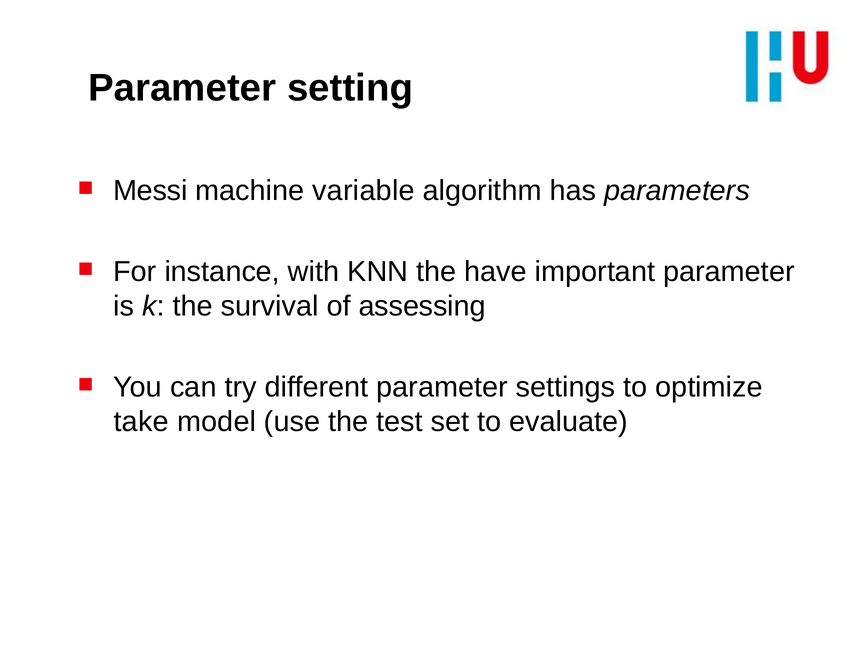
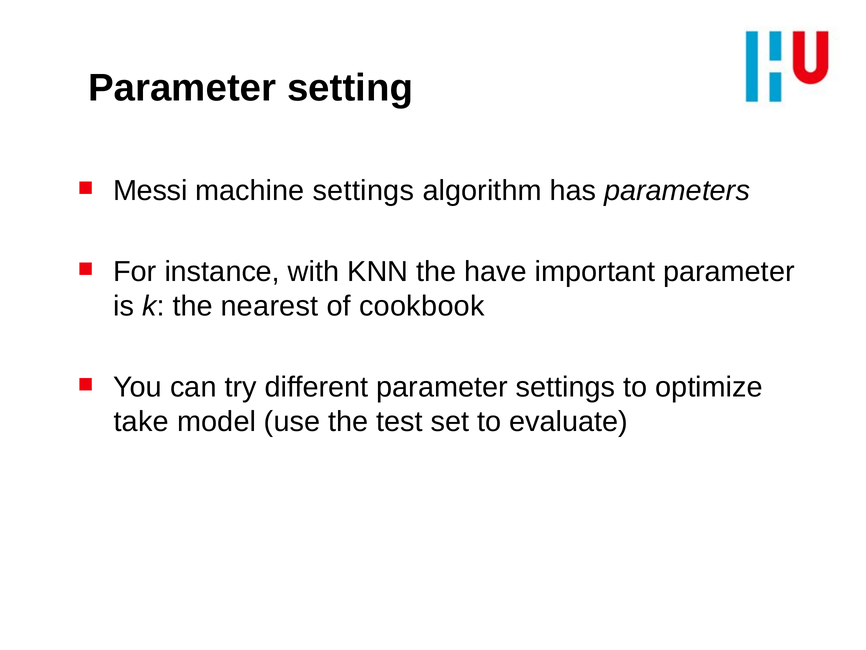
machine variable: variable -> settings (363, 191)
survival: survival -> nearest (270, 306)
assessing: assessing -> cookbook (422, 306)
